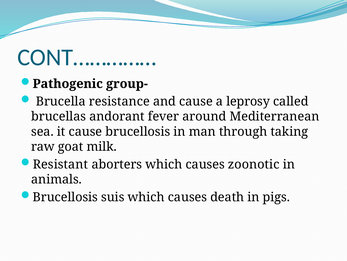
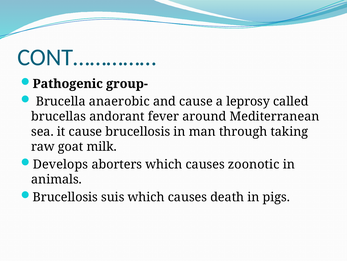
resistance: resistance -> anaerobic (119, 101)
Resistant: Resistant -> Develops (60, 164)
